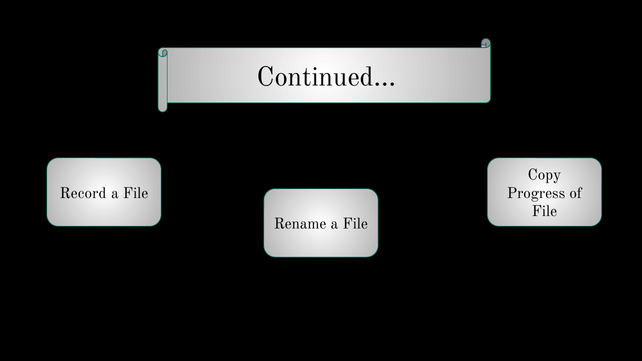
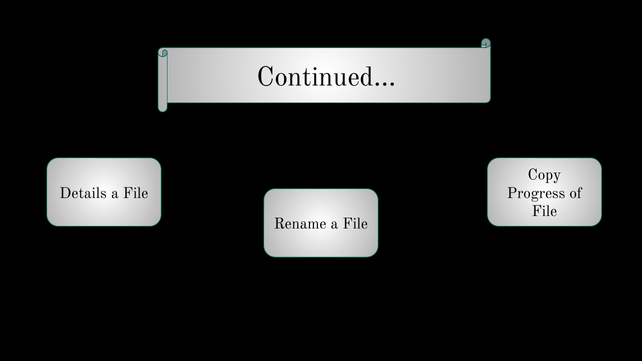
Record: Record -> Details (83, 193)
